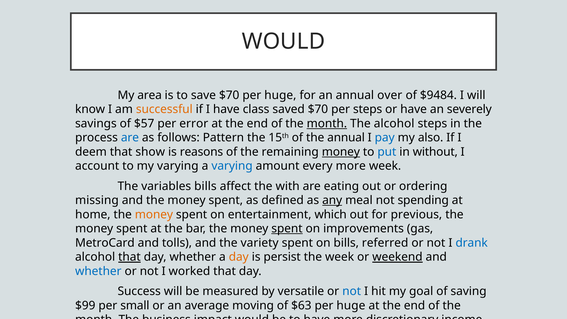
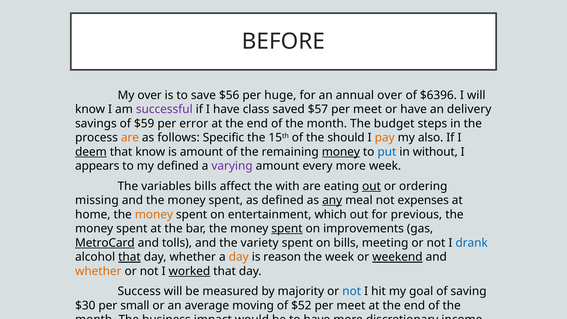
WOULD: WOULD -> BEFORE (283, 41)
My area: area -> over (150, 95)
save $70: $70 -> $56 (229, 95)
$9484: $9484 -> $6396 (438, 95)
successful colour: orange -> purple (164, 109)
saved $70: $70 -> $57 (318, 109)
steps: steps -> meet (368, 109)
severely: severely -> delivery (469, 109)
$57: $57 -> $59 (144, 124)
month underline: present -> none (327, 124)
The alcohol: alcohol -> budget (394, 124)
are colour: blue -> orange (130, 138)
Pattern: Pattern -> Specific (223, 138)
the annual: annual -> should (346, 138)
pay colour: blue -> orange (385, 138)
deem underline: none -> present (91, 152)
that show: show -> know (150, 152)
is reasons: reasons -> amount (201, 152)
account: account -> appears (97, 166)
my varying: varying -> defined (178, 166)
varying colour: blue -> purple (232, 166)
out underline: none -> present (371, 186)
spending: spending -> expenses (423, 200)
MetroCard underline: none -> present (105, 243)
referred: referred -> meeting (385, 243)
persist: persist -> reason (282, 257)
whether colour: blue -> orange (98, 271)
worked underline: none -> present (189, 271)
versatile: versatile -> majority (301, 291)
$99: $99 -> $30 (85, 305)
$63: $63 -> $52 (301, 305)
huge: huge -> meet (351, 305)
